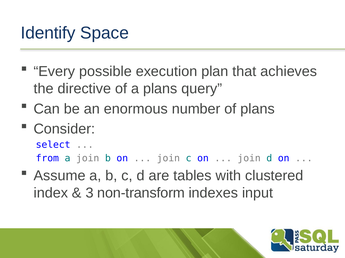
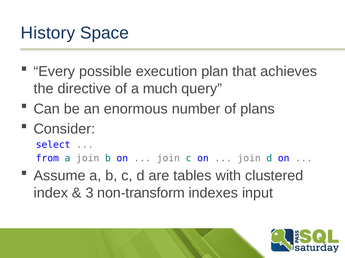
Identify: Identify -> History (48, 33)
a plans: plans -> much (160, 89)
